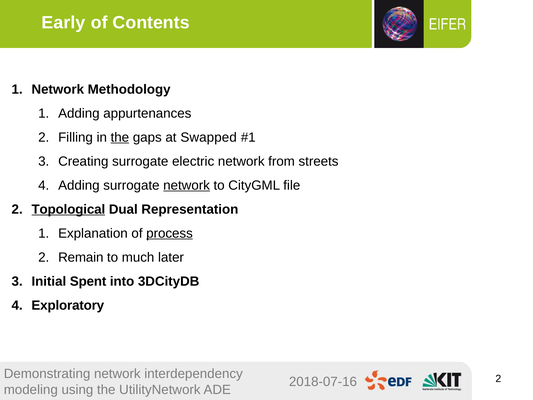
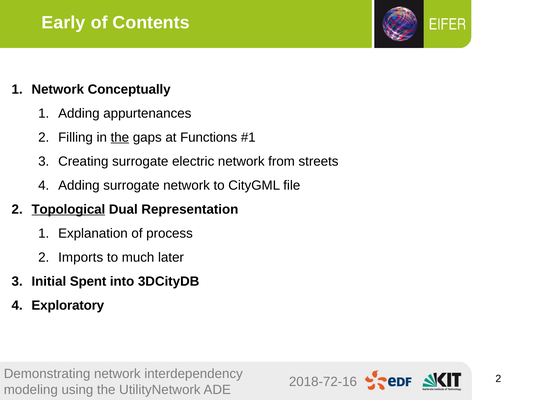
Methodology: Methodology -> Conceptually (129, 89)
Swapped: Swapped -> Functions (209, 137)
network underline: present -> none (187, 185)
process underline: present -> none (169, 233)
Remain: Remain -> Imports (81, 257)
2018-07-16: 2018-07-16 -> 2018-72-16 (323, 382)
